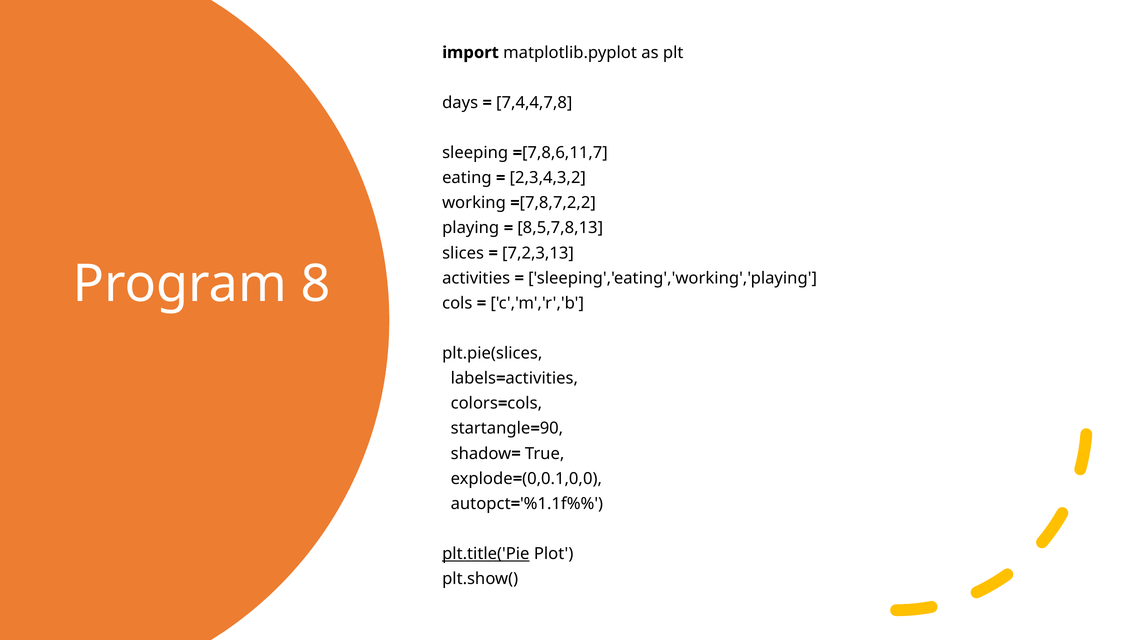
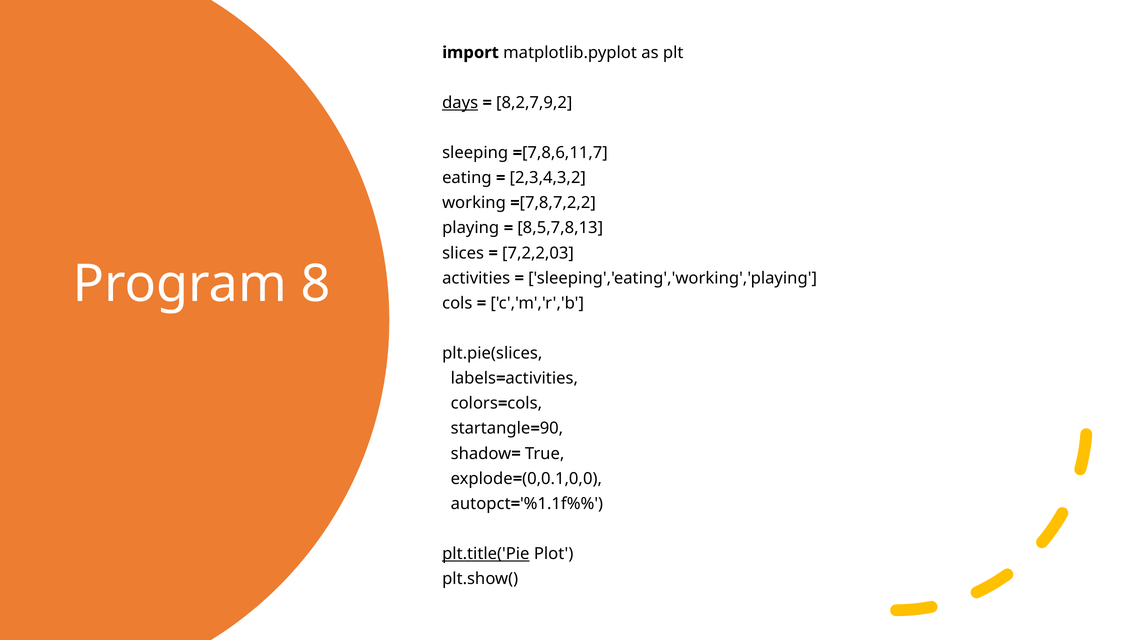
days underline: none -> present (460, 103)
7,4,4,7,8: 7,4,4,7,8 -> 8,2,7,9,2 (534, 103)
7,2,3,13: 7,2,3,13 -> 7,2,2,03 (538, 253)
